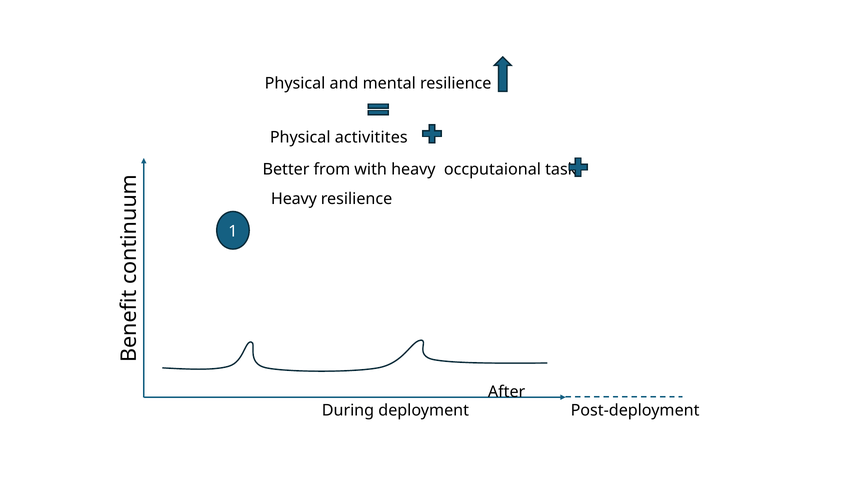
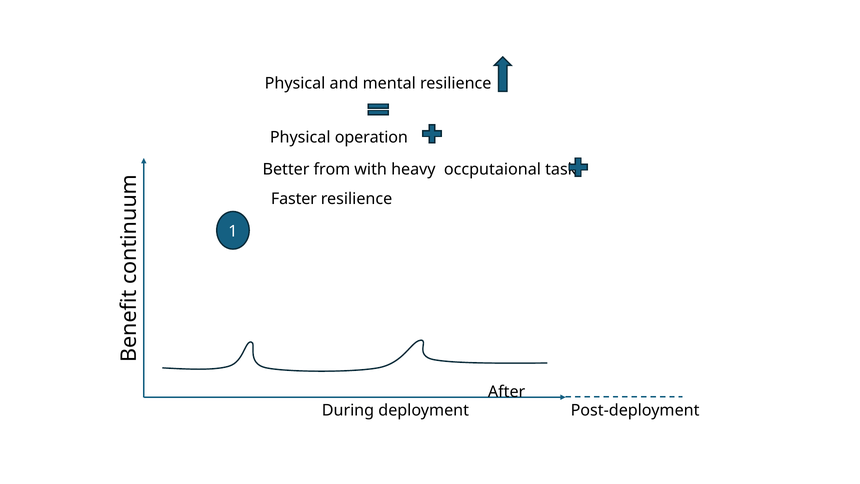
activitites: activitites -> operation (371, 138)
Heavy: Heavy -> Faster (294, 199)
